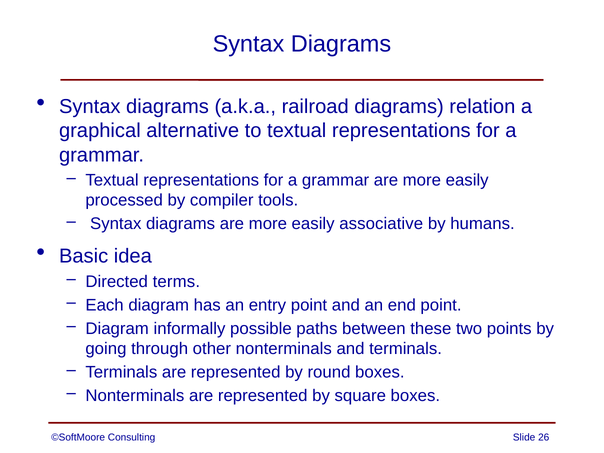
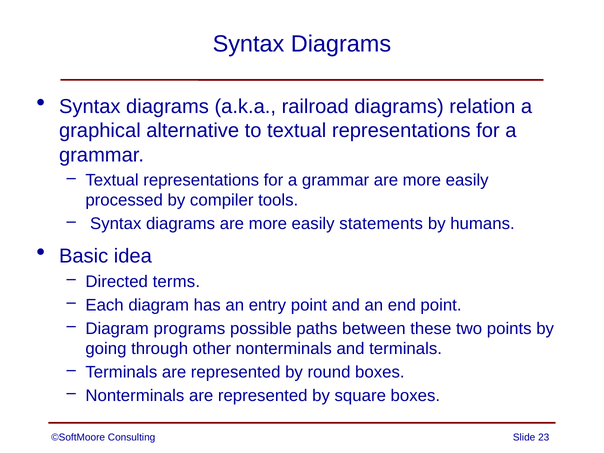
associative: associative -> statements (381, 224)
informally: informally -> programs (189, 329)
26: 26 -> 23 (544, 438)
